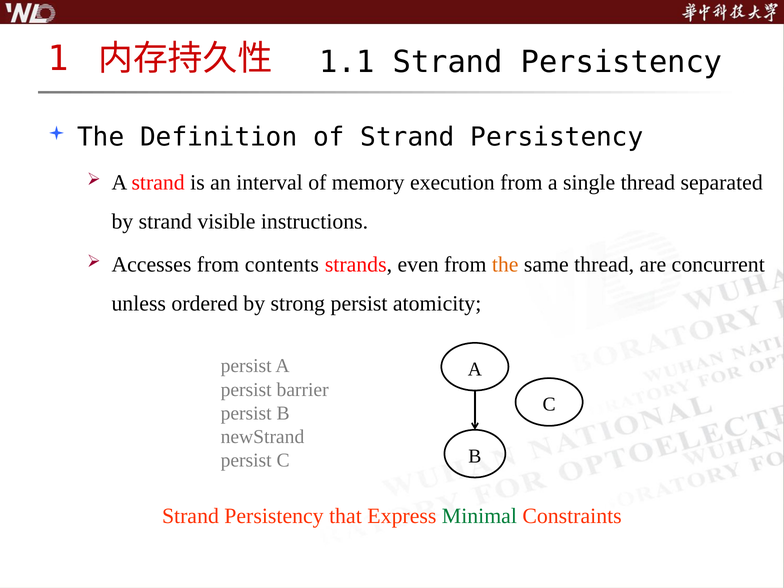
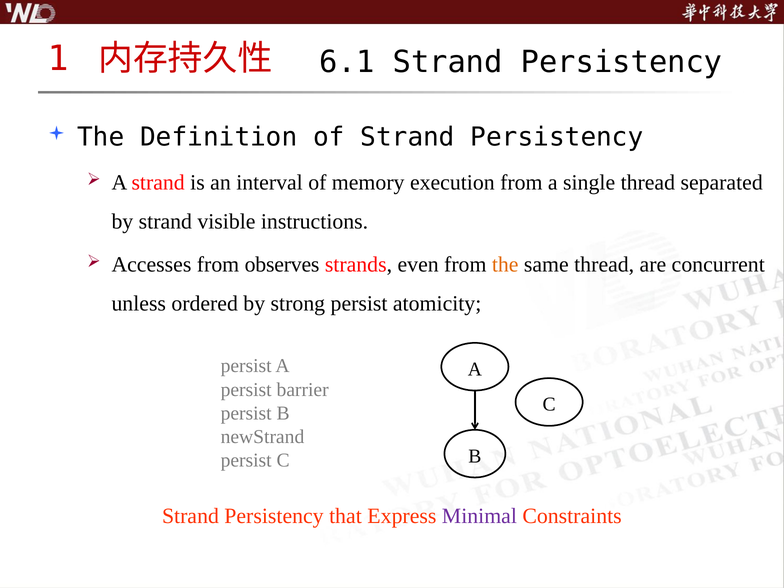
1.1: 1.1 -> 6.1 (347, 62)
contents: contents -> observes (282, 264)
Minimal colour: green -> purple (479, 516)
